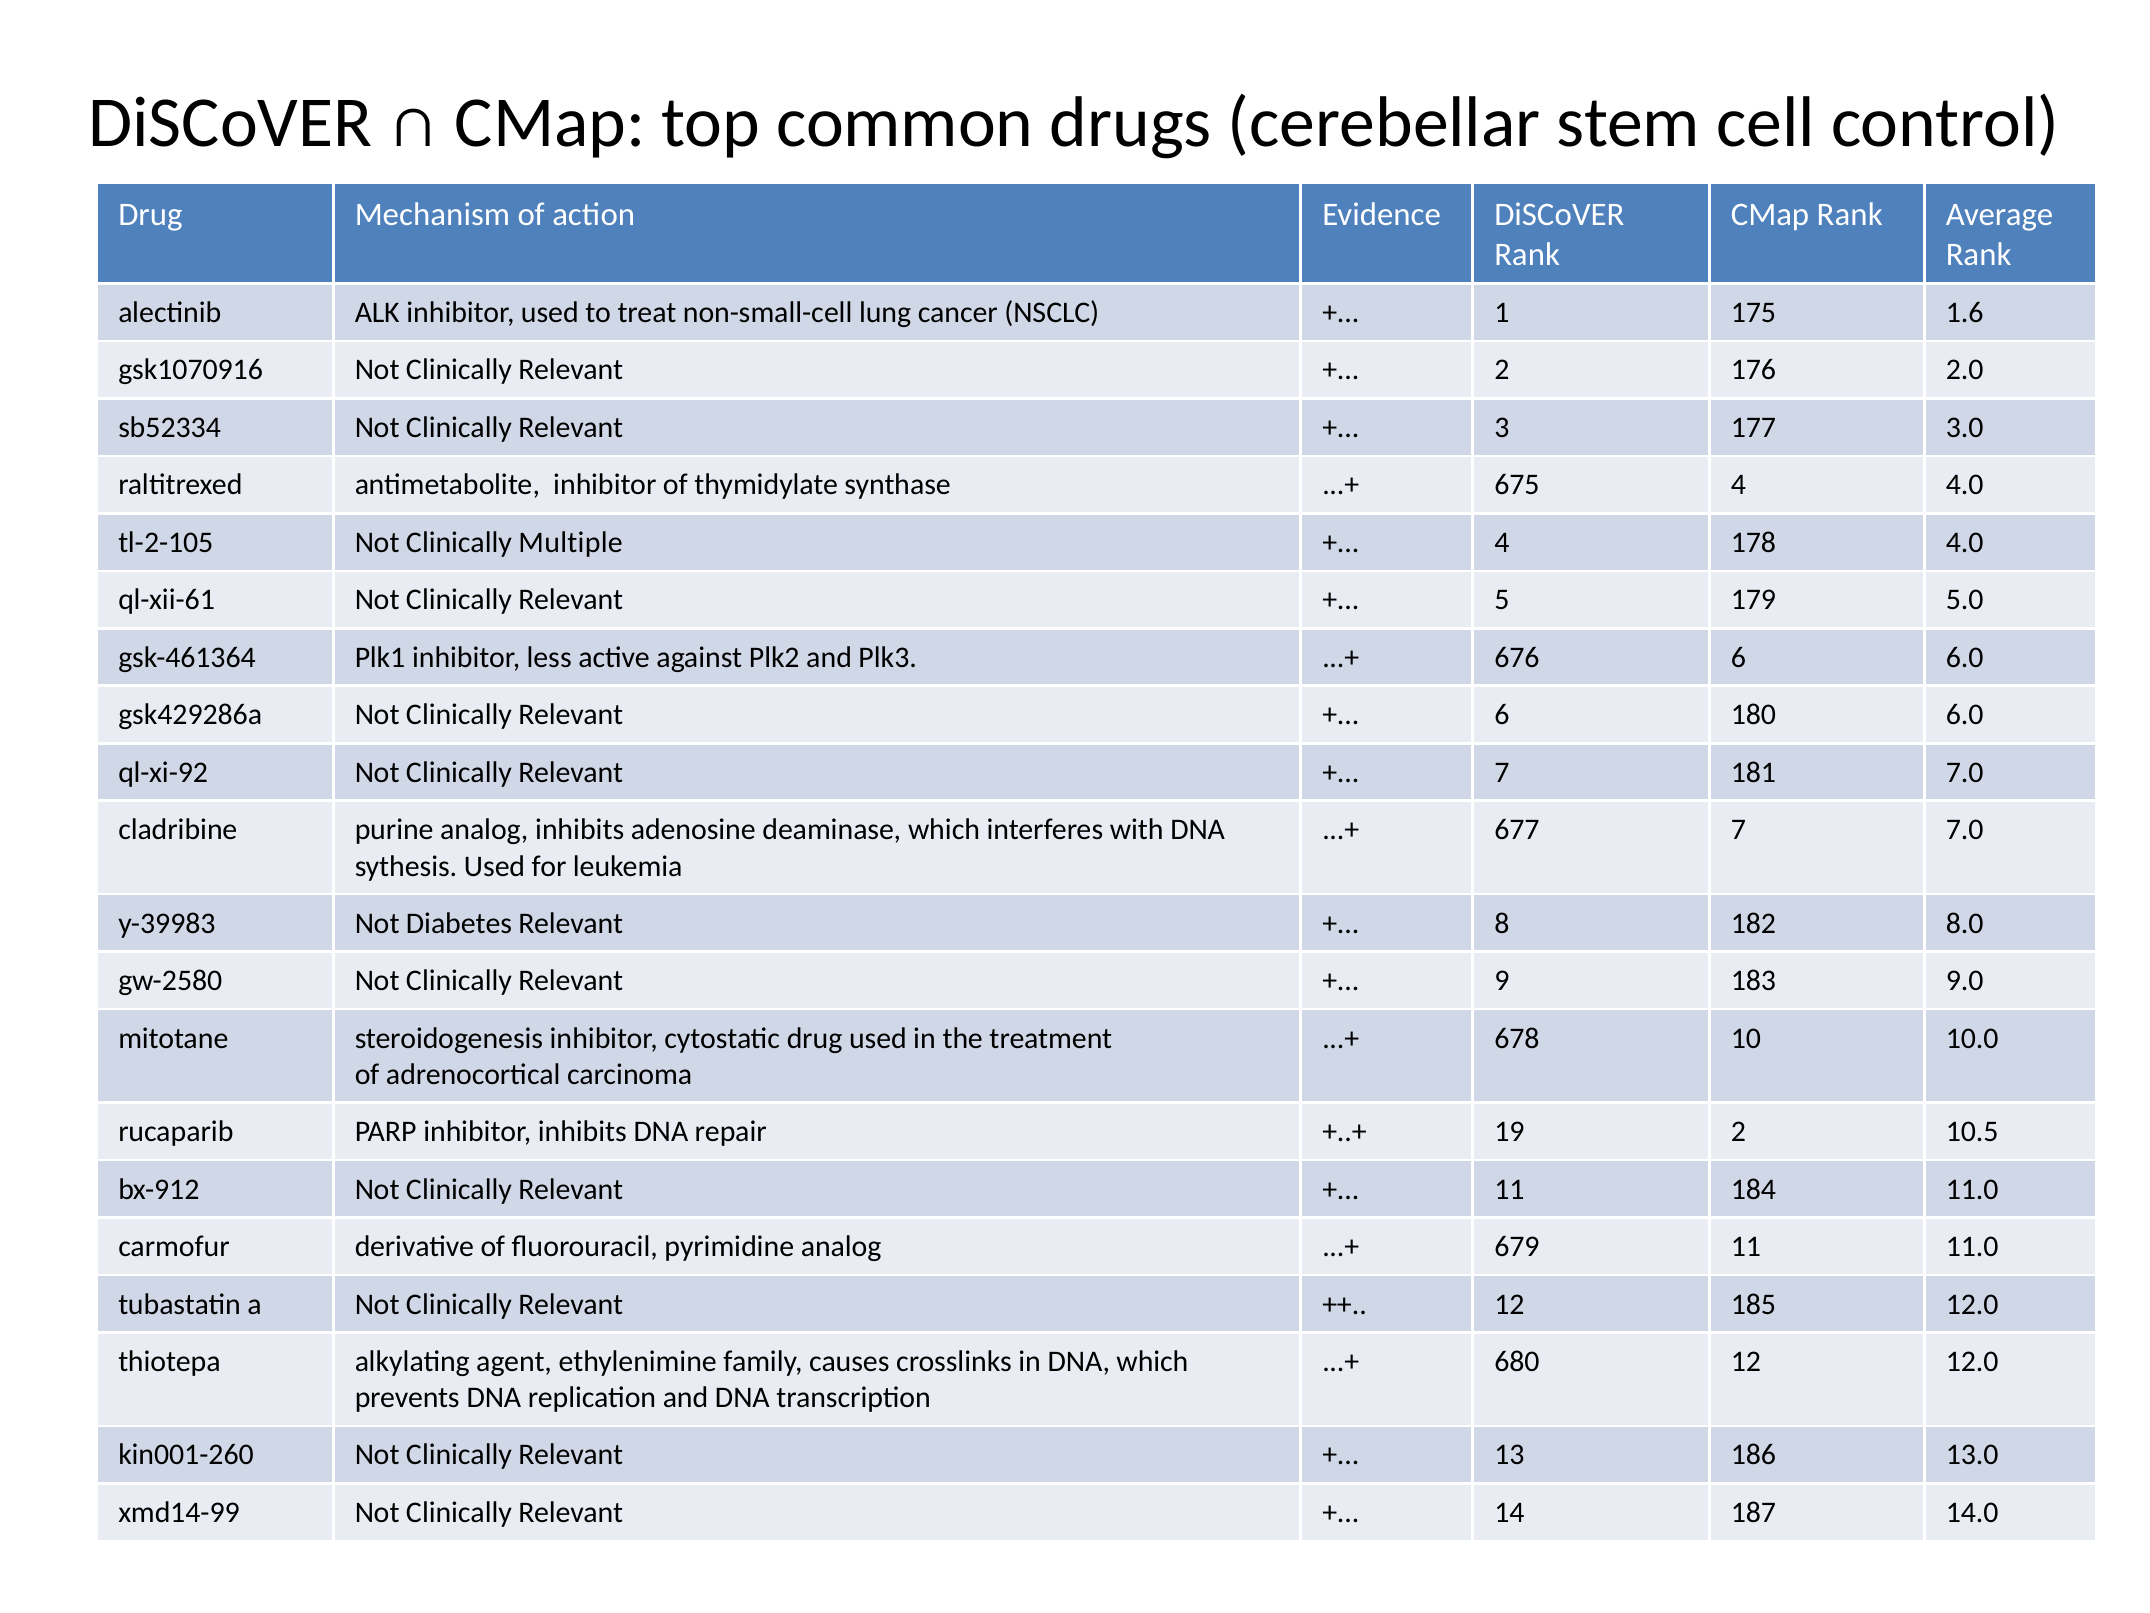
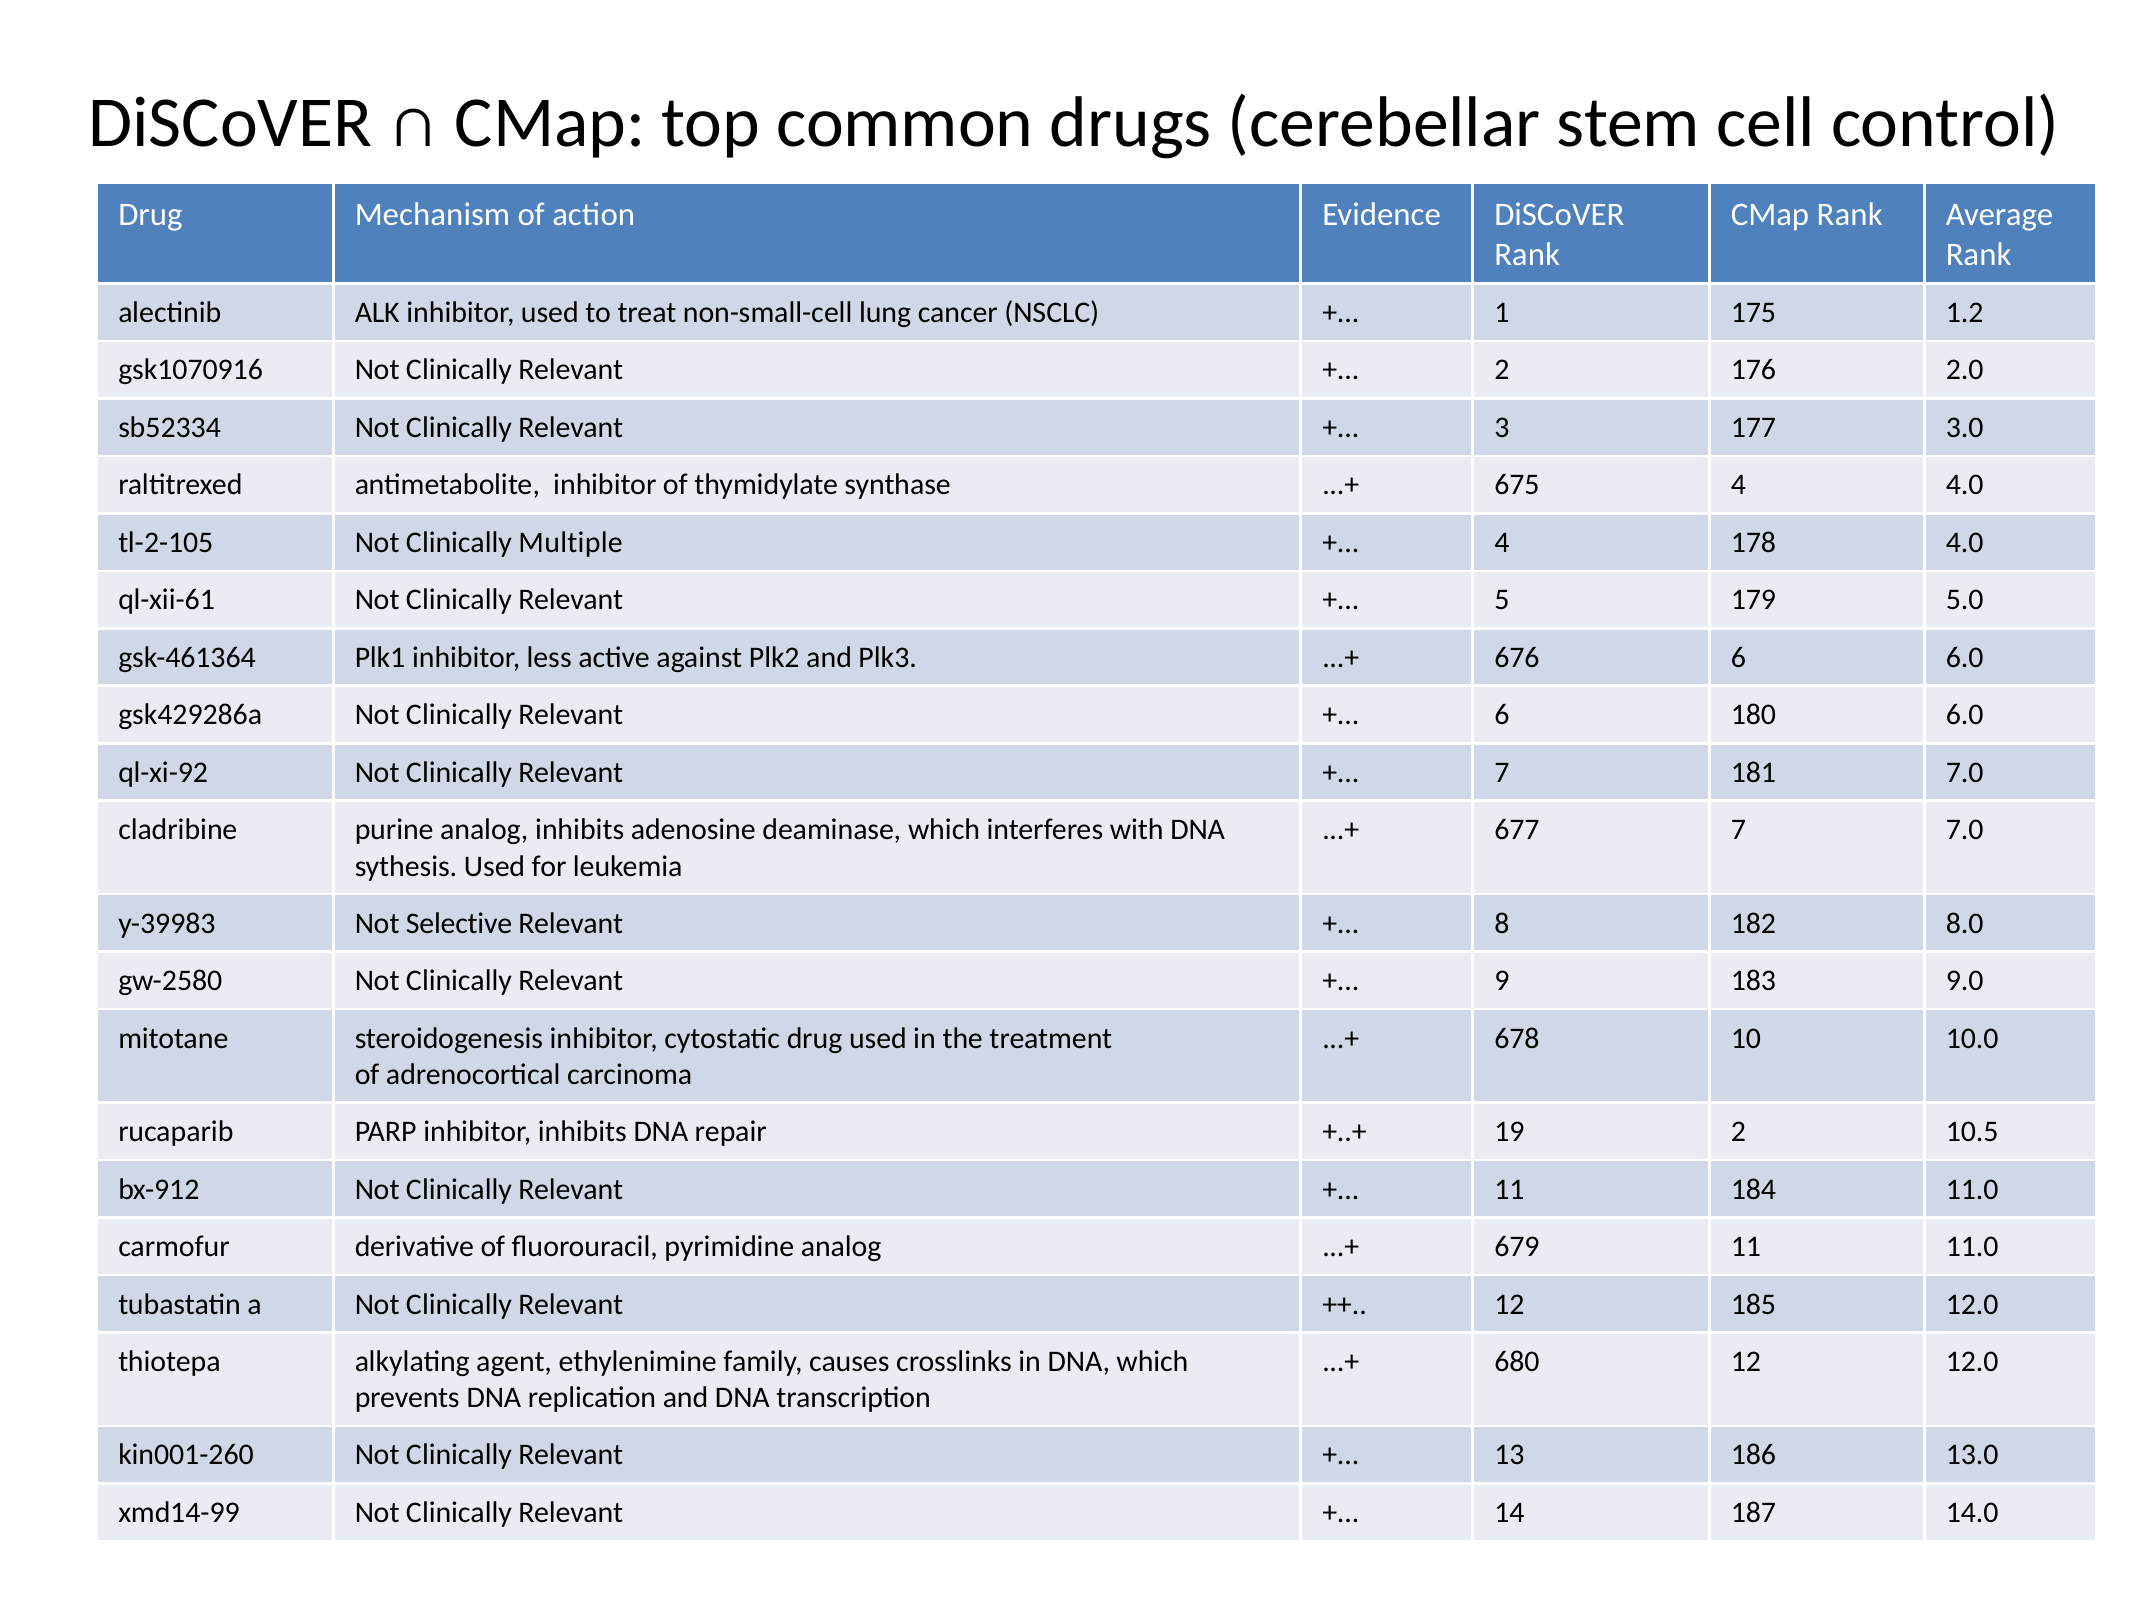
1.6: 1.6 -> 1.2 (1965, 312)
Diabetes: Diabetes -> Selective (459, 923)
